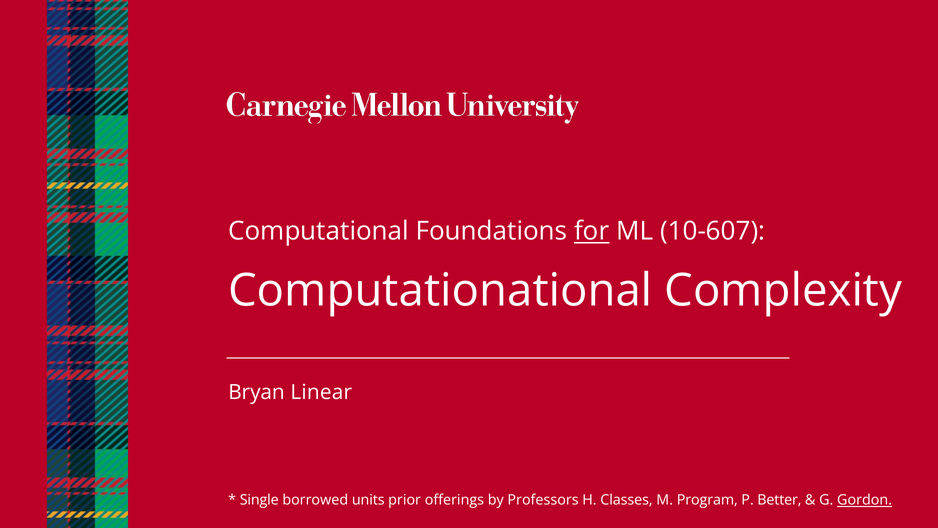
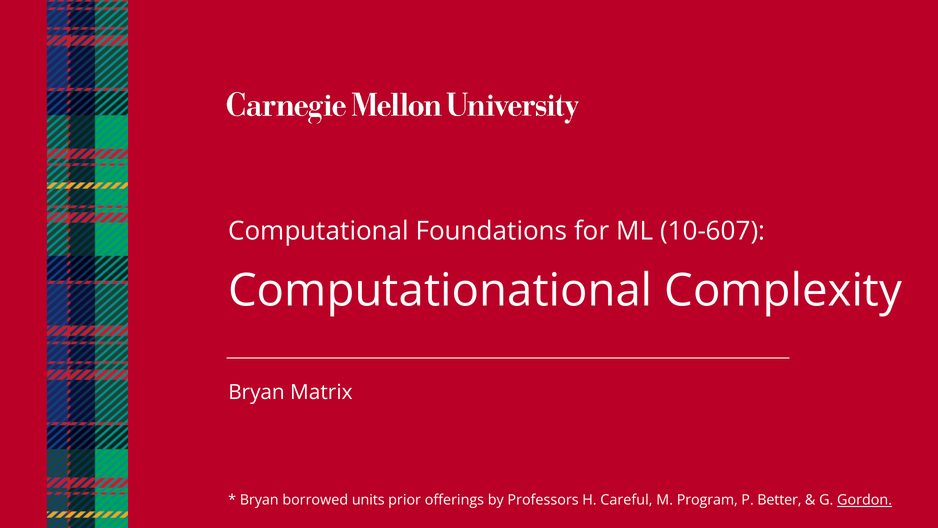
for underline: present -> none (592, 231)
Linear: Linear -> Matrix (321, 392)
Single: Single -> Bryan (259, 500)
Classes: Classes -> Careful (626, 500)
